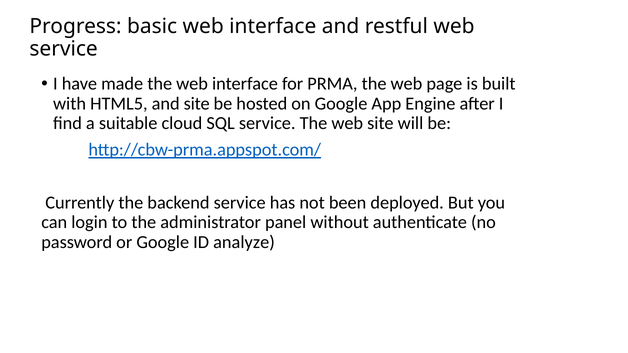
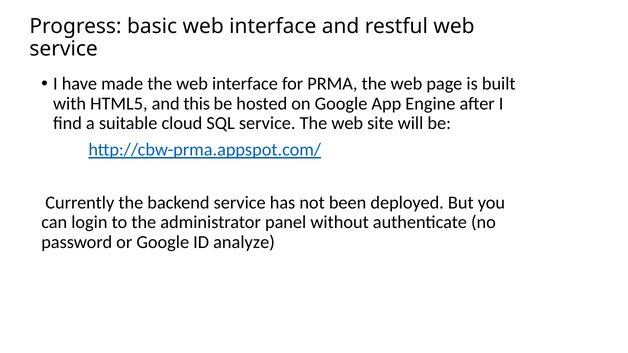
and site: site -> this (197, 104)
